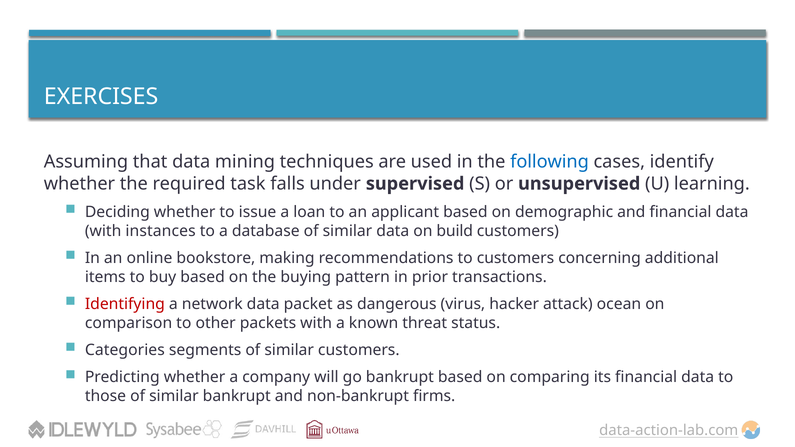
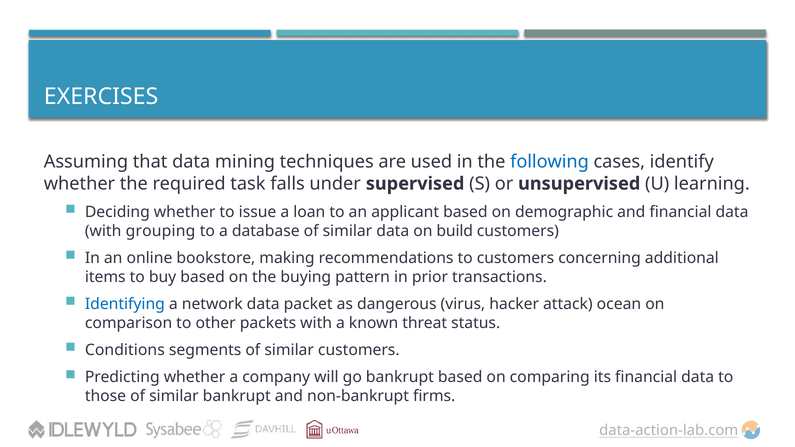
instances: instances -> grouping (161, 231)
Identifying colour: red -> blue (125, 304)
Categories: Categories -> Conditions (125, 350)
